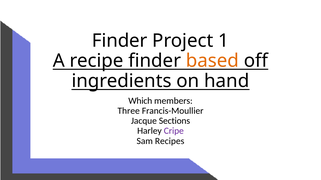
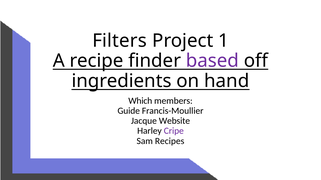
Finder: Finder -> Filters (120, 41)
based colour: orange -> purple (212, 61)
Three: Three -> Guide (129, 111)
Sections: Sections -> Website (174, 121)
